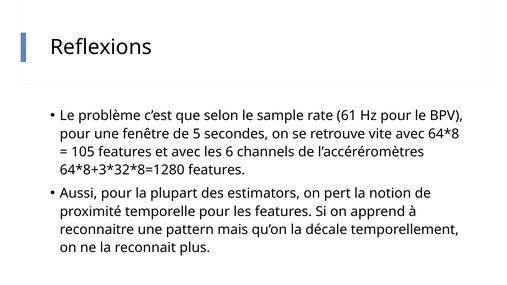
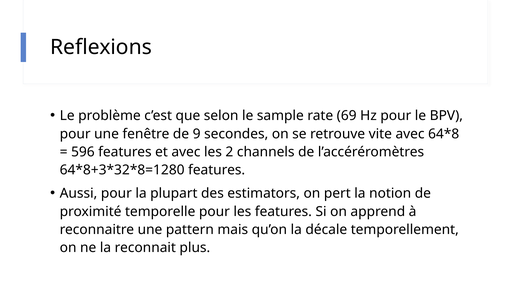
61: 61 -> 69 (347, 116)
5: 5 -> 9 (197, 134)
105: 105 -> 596 (83, 152)
6: 6 -> 2 (229, 152)
